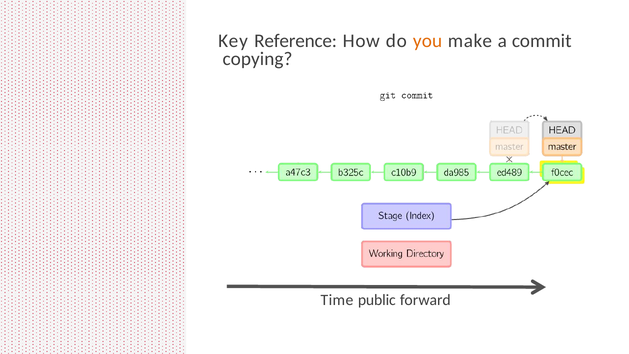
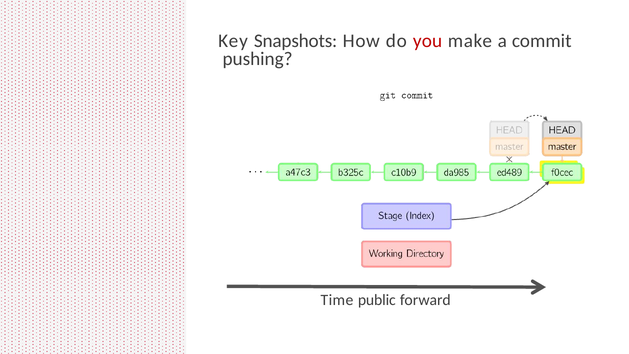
Reference: Reference -> Snapshots (296, 41)
you colour: orange -> red (428, 41)
copying: copying -> pushing (258, 59)
